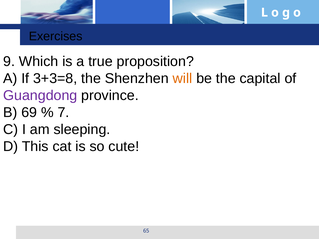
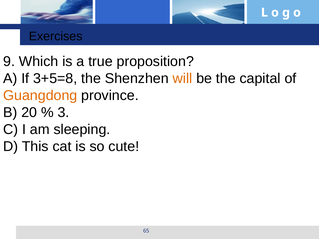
3+3=8: 3+3=8 -> 3+5=8 (55, 79)
Guangdong colour: purple -> orange (40, 96)
69: 69 -> 20 (29, 113)
7: 7 -> 3 (63, 113)
